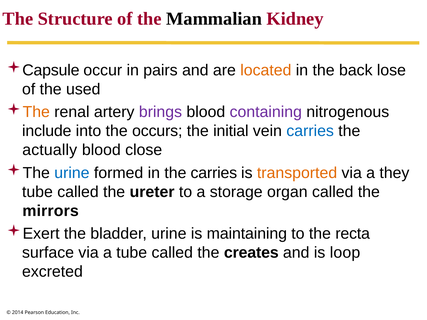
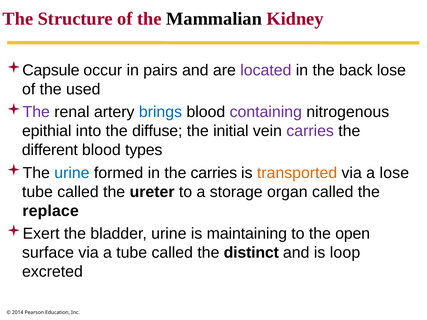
located colour: orange -> purple (266, 70)
The colour: orange -> purple (36, 112)
brings colour: purple -> blue (160, 112)
include: include -> epithial (47, 131)
occurs: occurs -> diffuse (157, 131)
carries colour: blue -> purple (310, 131)
actually: actually -> different (50, 150)
close: close -> types (144, 150)
a they: they -> lose (394, 173)
mirrors: mirrors -> replace (51, 211)
recta: recta -> open (353, 234)
creates: creates -> distinct (251, 253)
